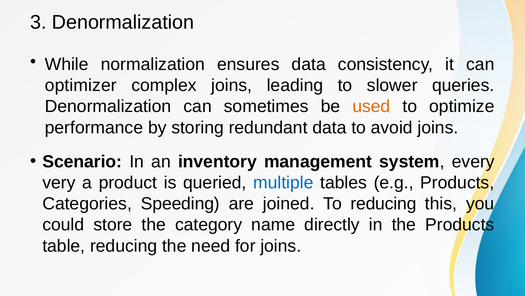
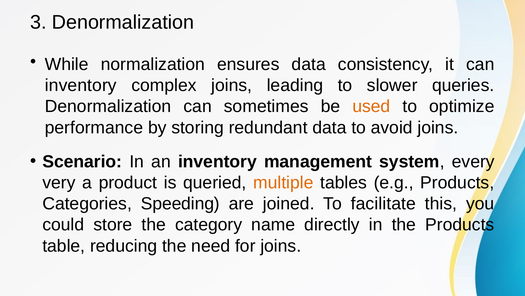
optimizer: optimizer -> inventory (81, 85)
multiple colour: blue -> orange (283, 182)
To reducing: reducing -> facilitate (383, 203)
